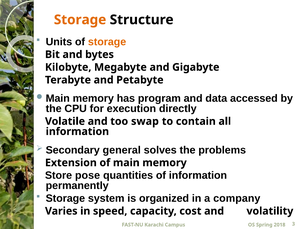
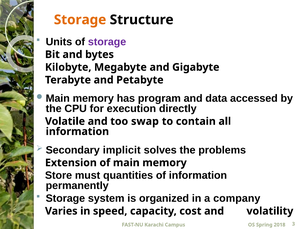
storage colour: orange -> purple (107, 42)
general: general -> implicit (122, 150)
pose: pose -> must (88, 175)
